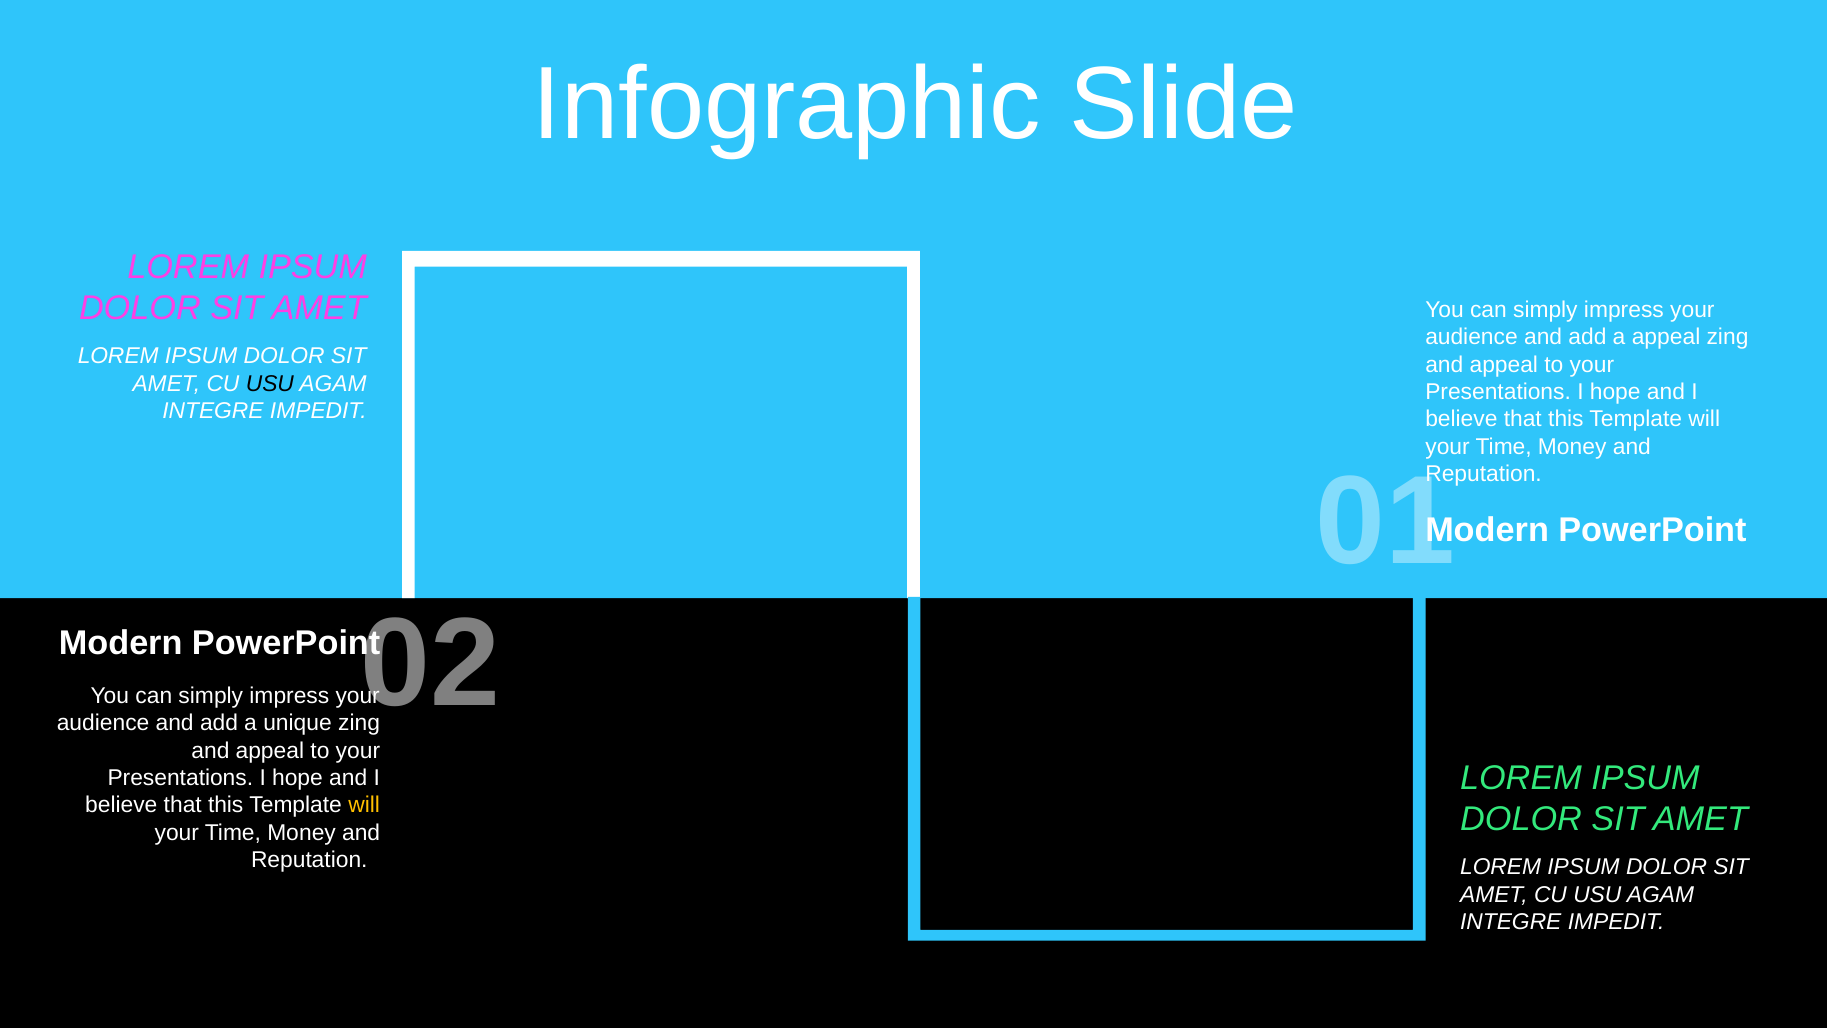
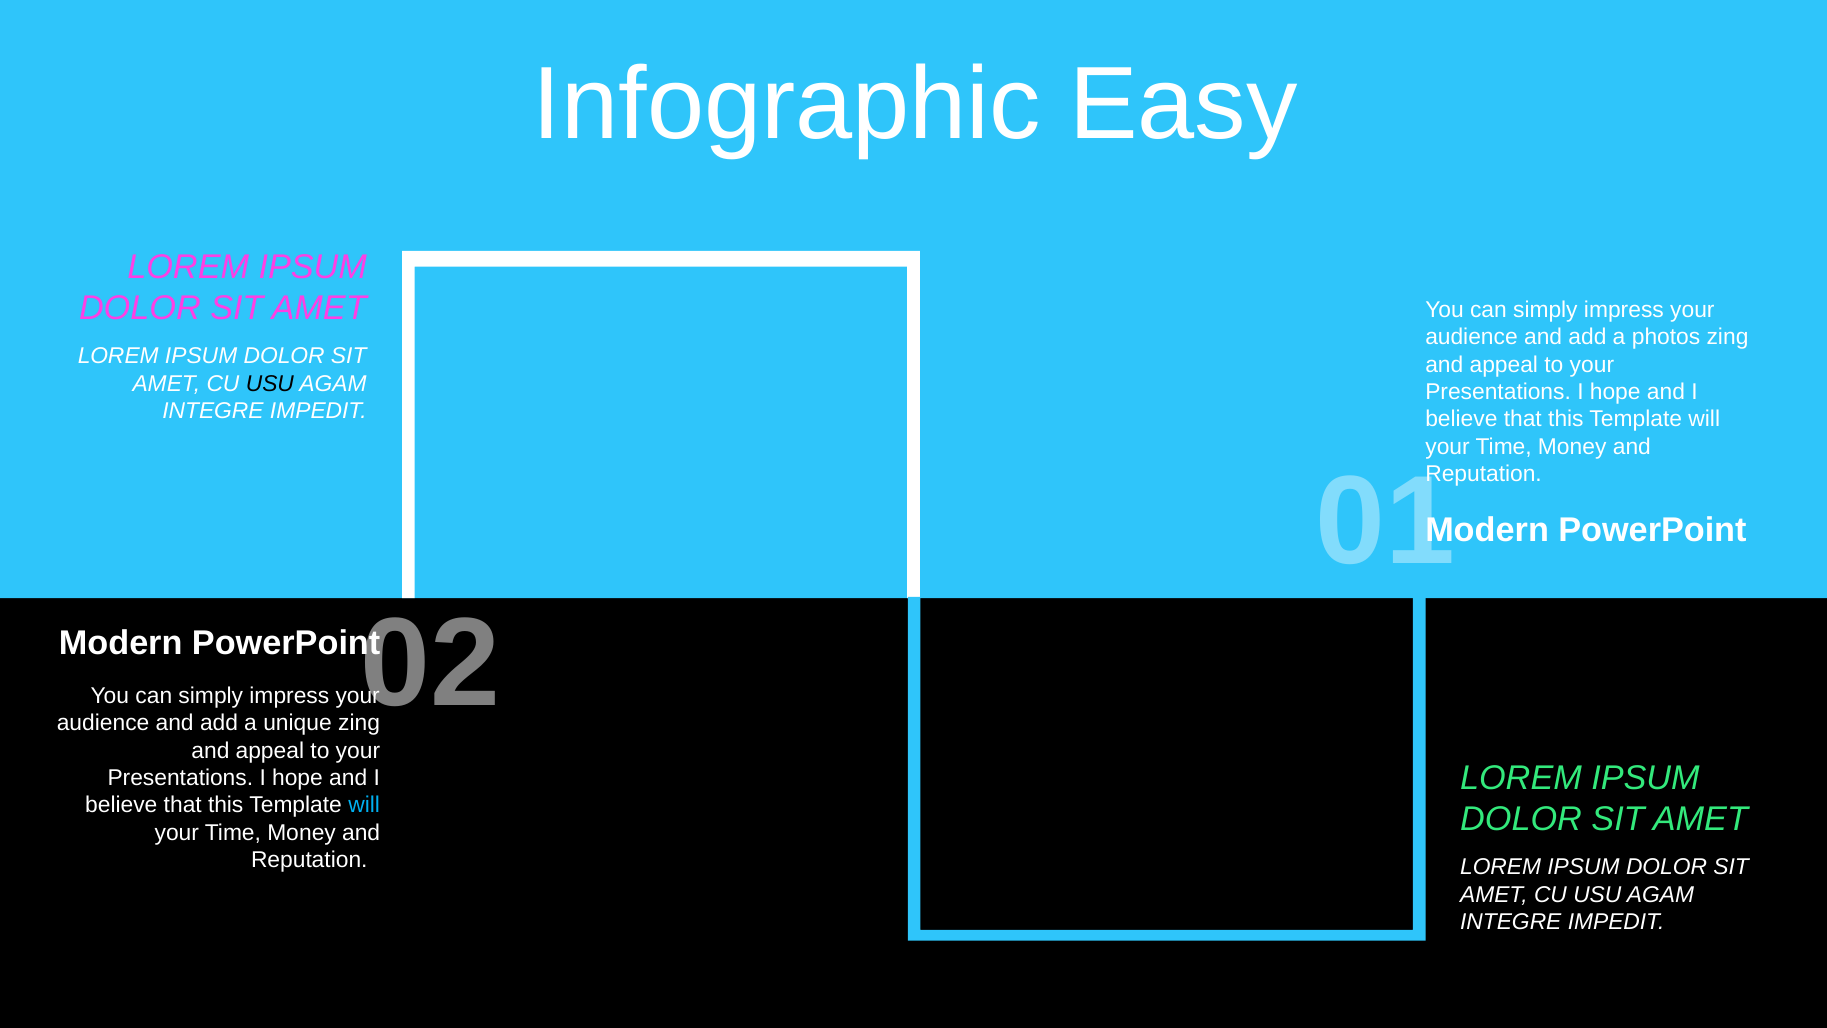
Slide: Slide -> Easy (1184, 105)
a appeal: appeal -> photos (1666, 337)
will colour: yellow -> light blue (364, 805)
